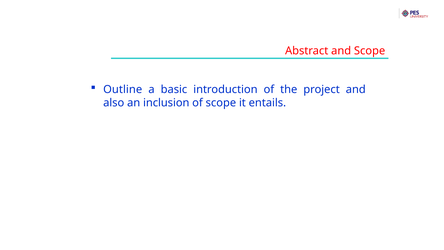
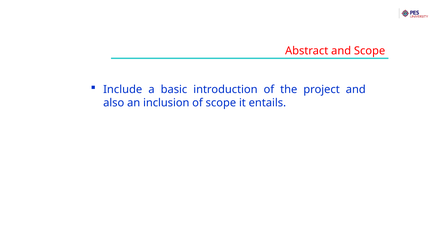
Outline: Outline -> Include (123, 90)
